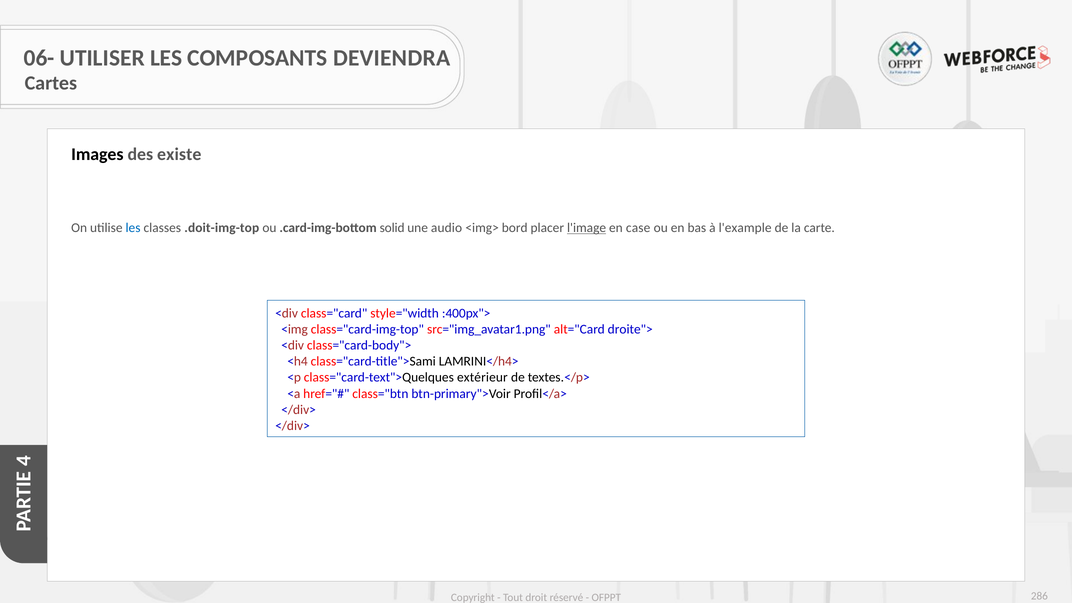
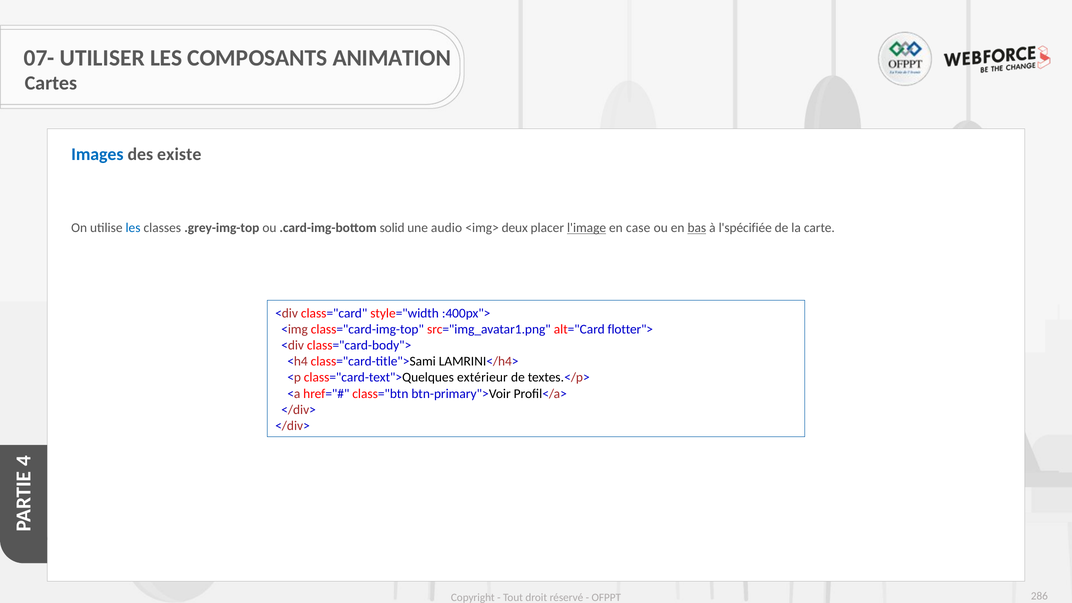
06-: 06- -> 07- (39, 58)
DEVIENDRA: DEVIENDRA -> ANIMATION (392, 58)
Images colour: black -> blue (97, 154)
.doit-img-top: .doit-img-top -> .grey-img-top (222, 228)
bord: bord -> deux (515, 228)
bas underline: none -> present (697, 228)
l'example: l'example -> l'spécifiée (745, 228)
droite">: droite"> -> flotter"> (630, 329)
